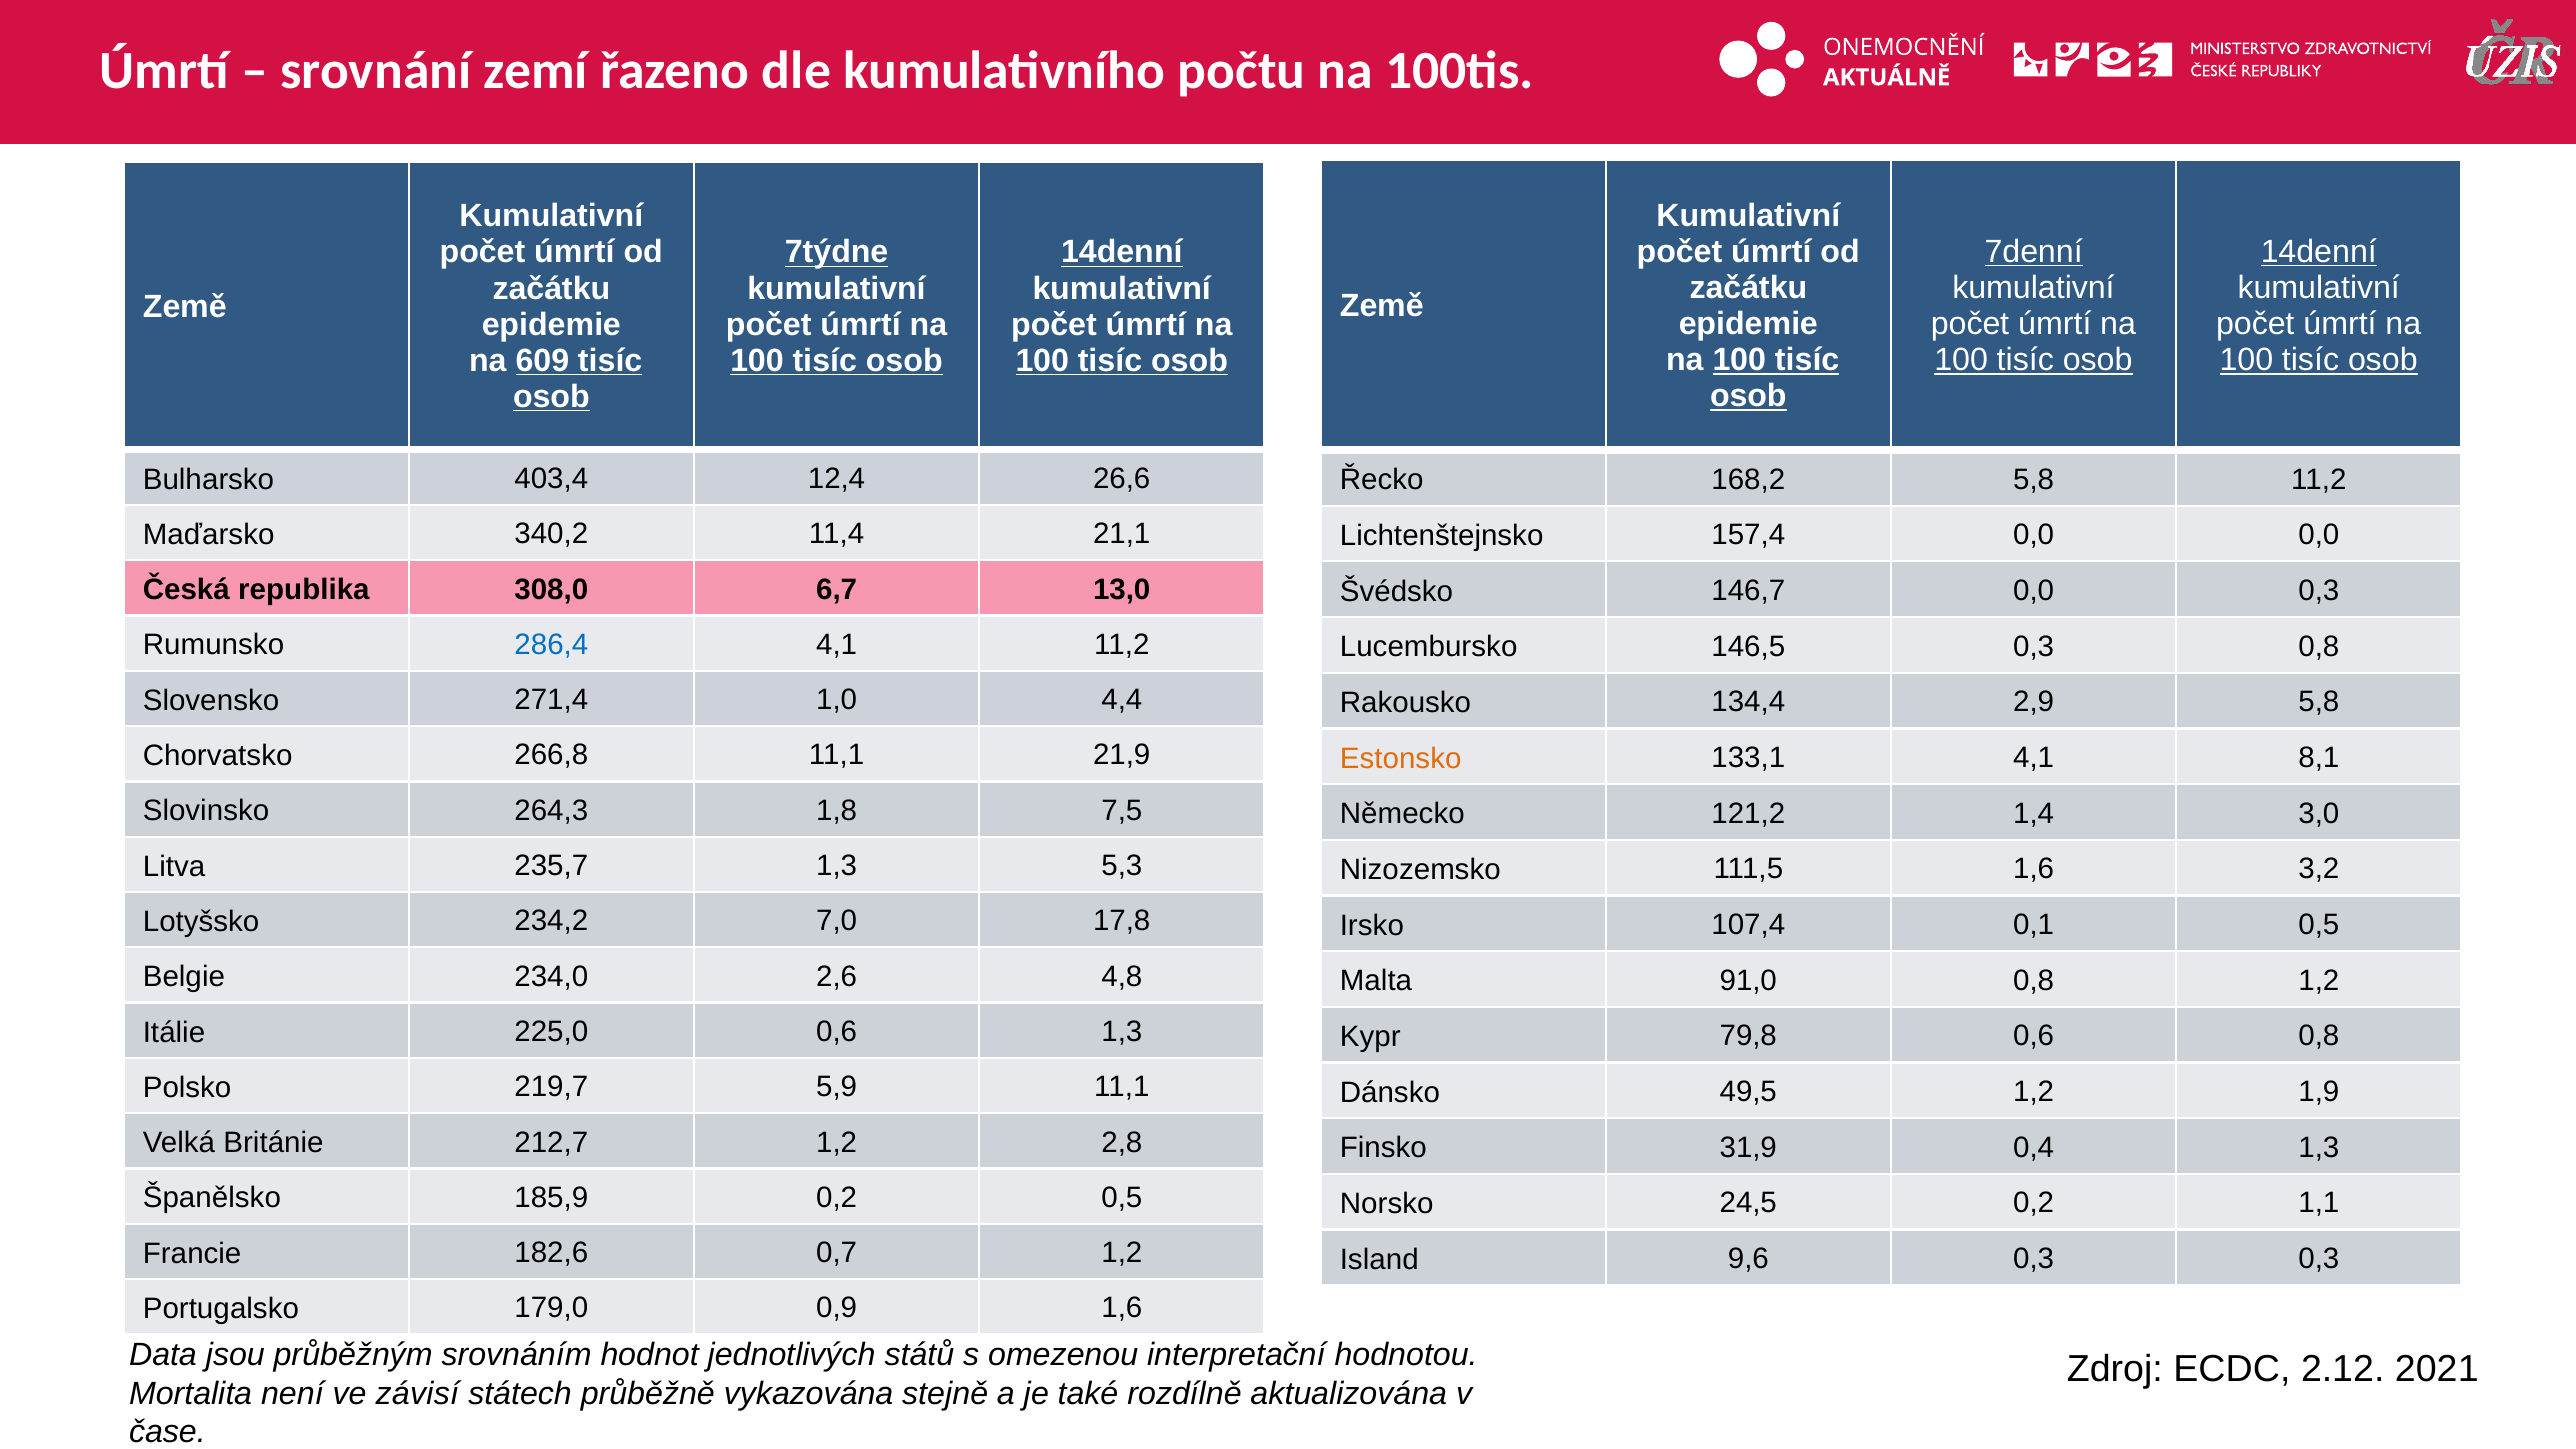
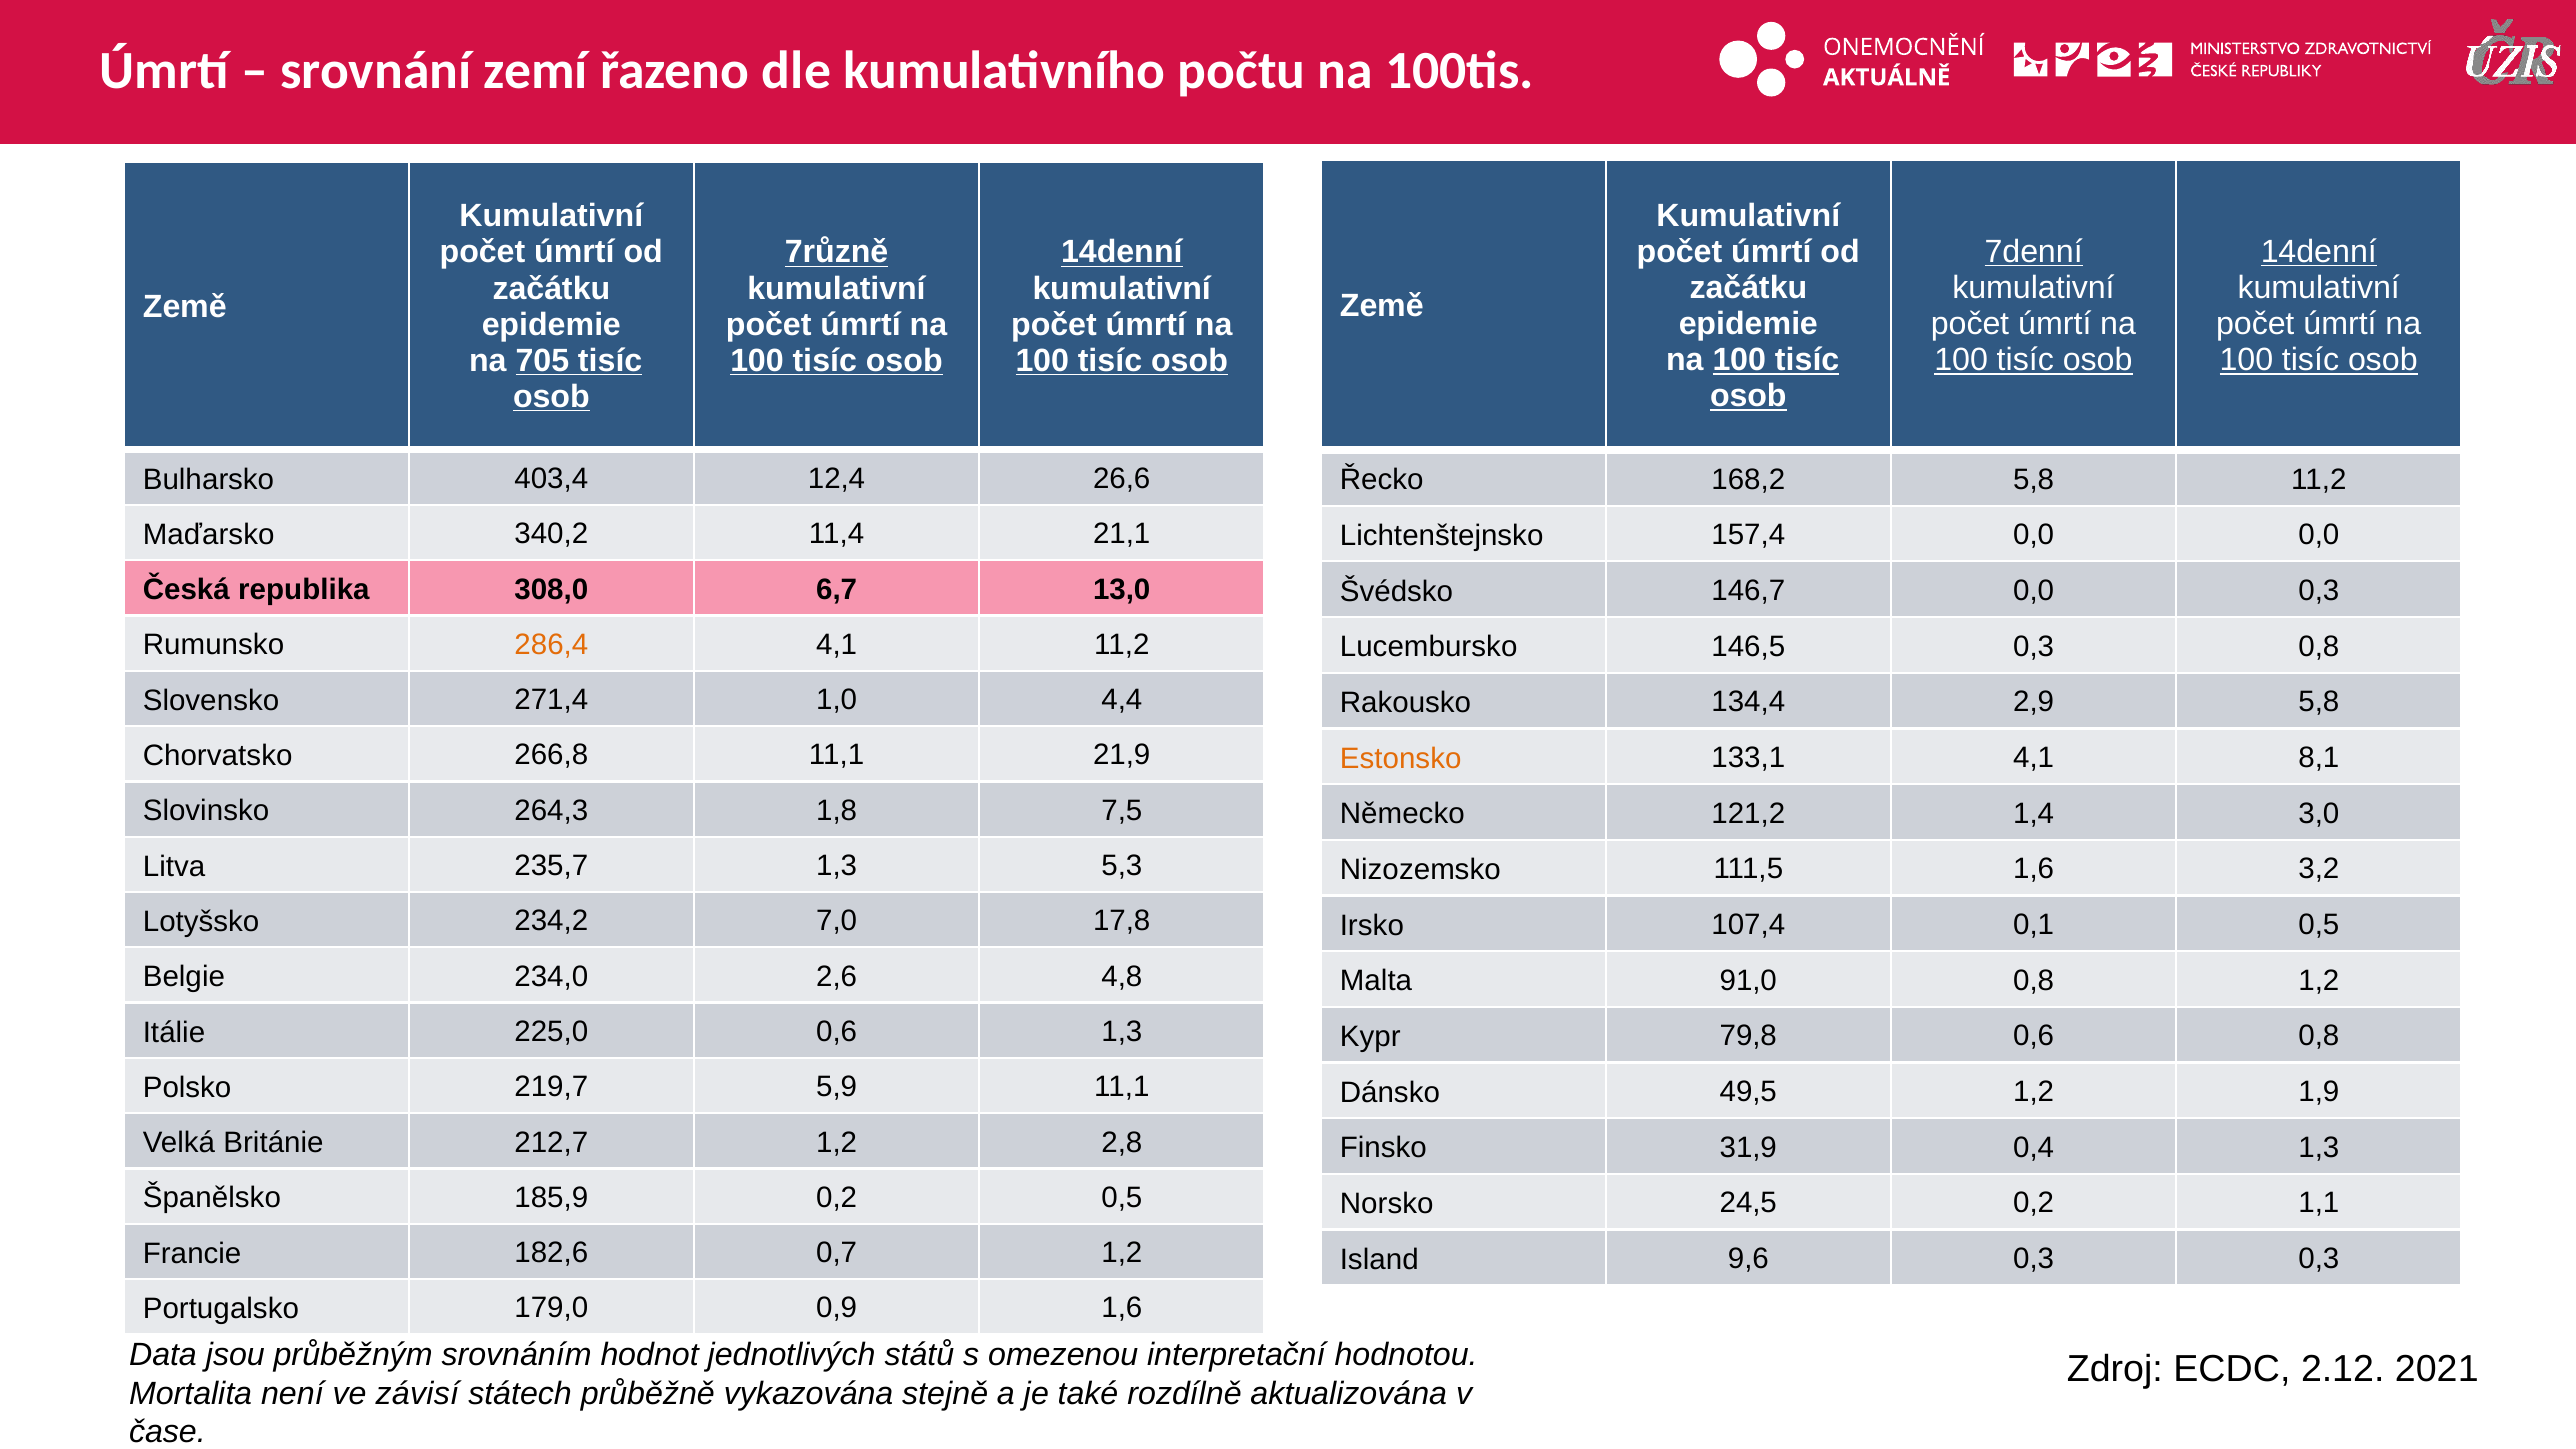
7týdne: 7týdne -> 7různě (837, 252)
609: 609 -> 705 (542, 360)
286,4 colour: blue -> orange (551, 645)
